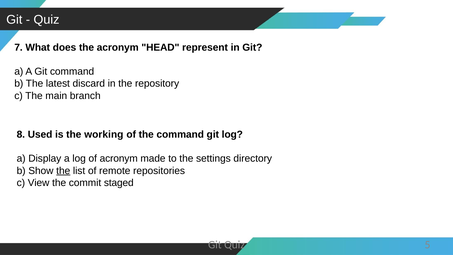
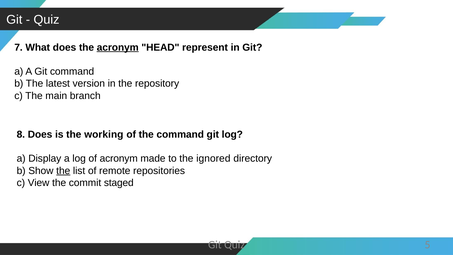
acronym underline: none -> present (118, 47)
discard: discard -> version (89, 84)
8 Used: Used -> Does (40, 134)
settings: settings -> ignored (213, 159)
